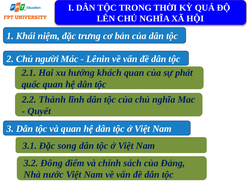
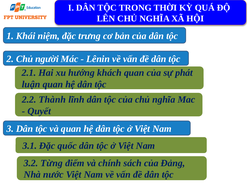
quốc: quốc -> luận (31, 84)
song: song -> quốc (67, 146)
Đông: Đông -> Từng (52, 163)
